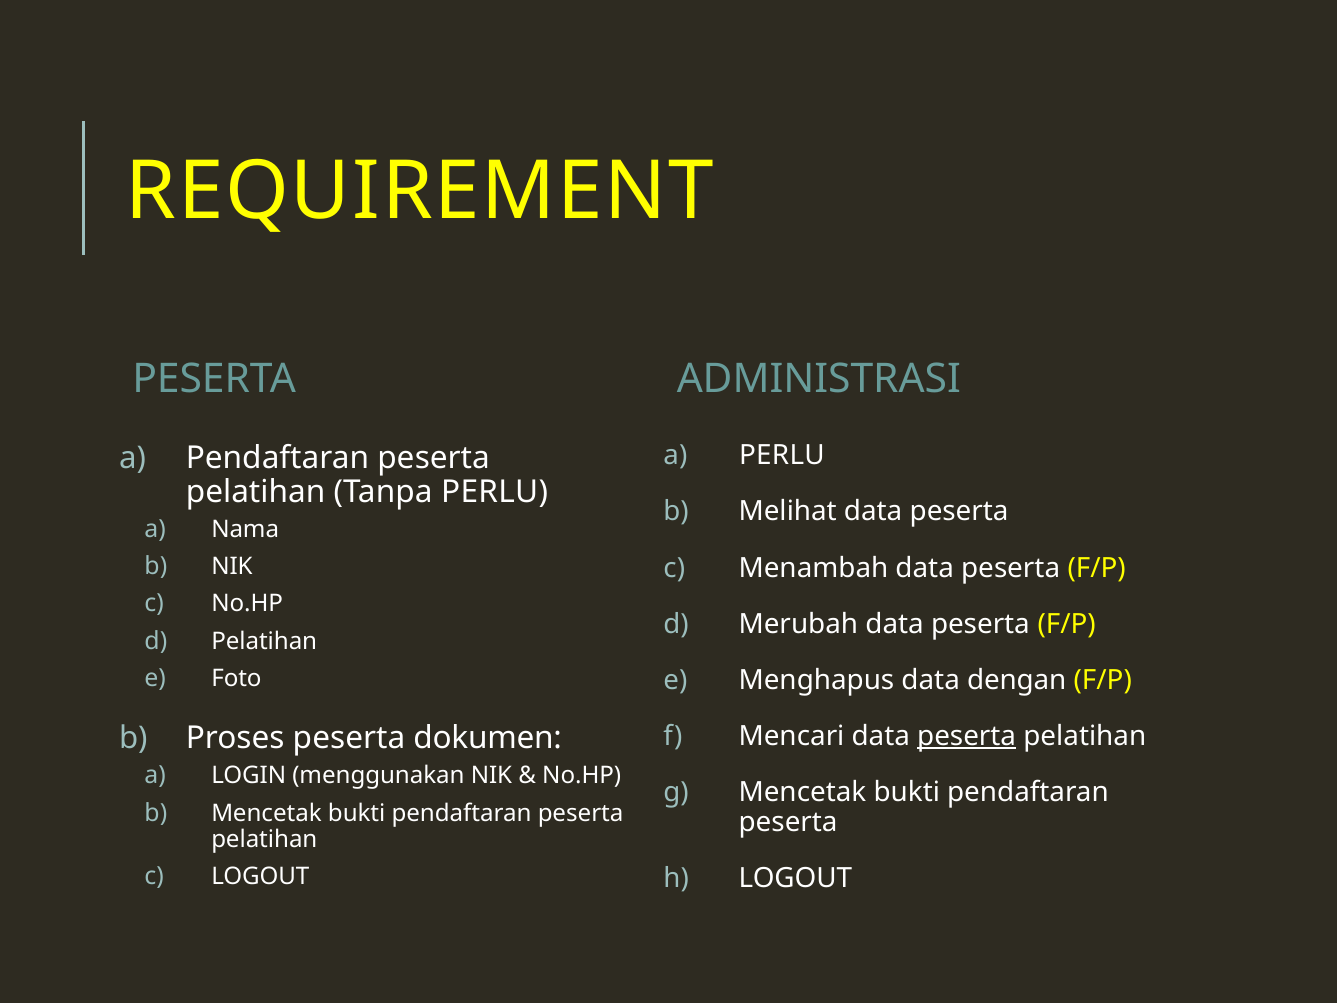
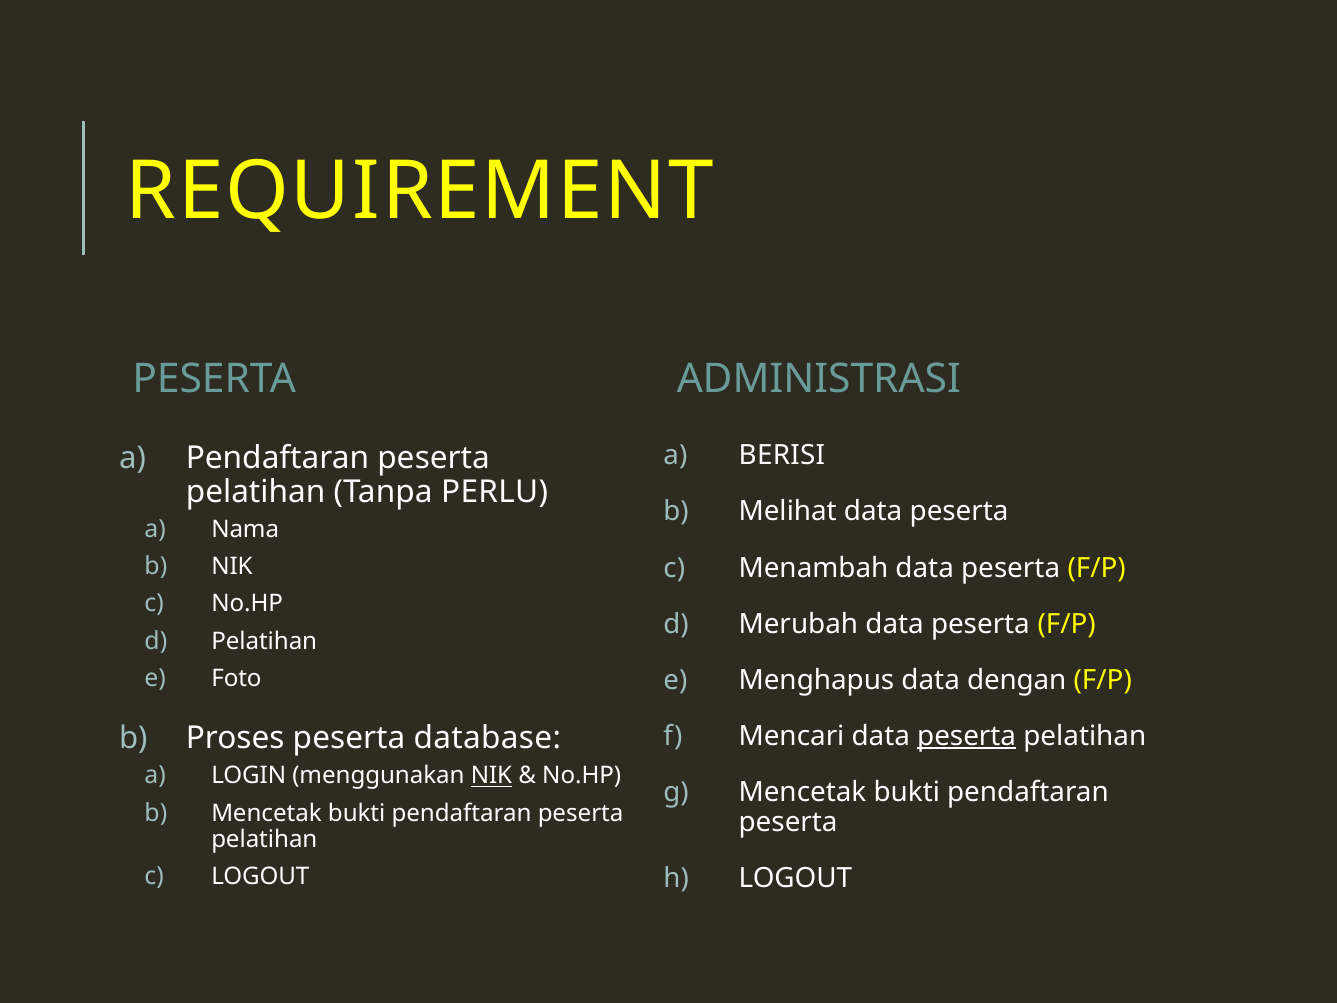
PERLU: PERLU -> BERISI (782, 455)
dokumen: dokumen -> database (487, 738)
NIK underline: none -> present (492, 776)
